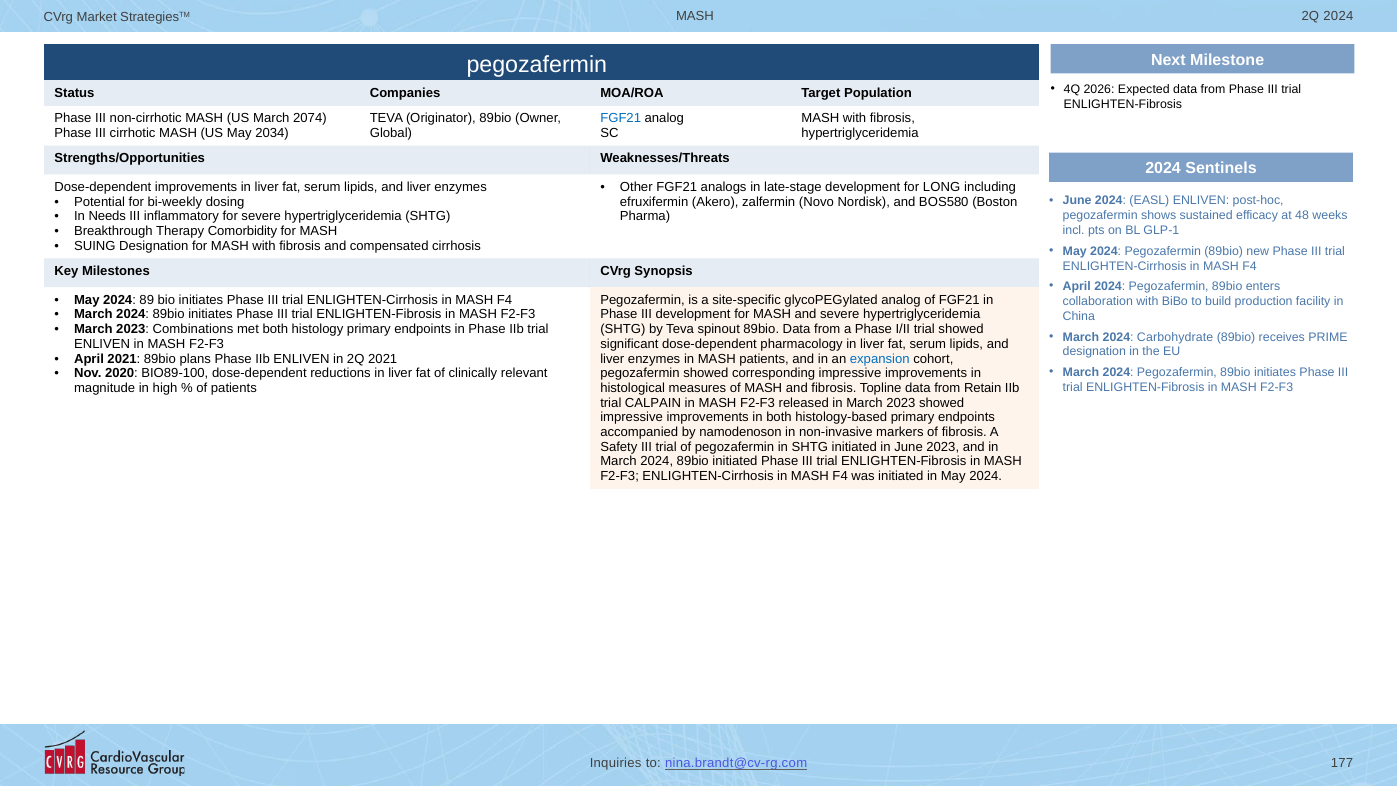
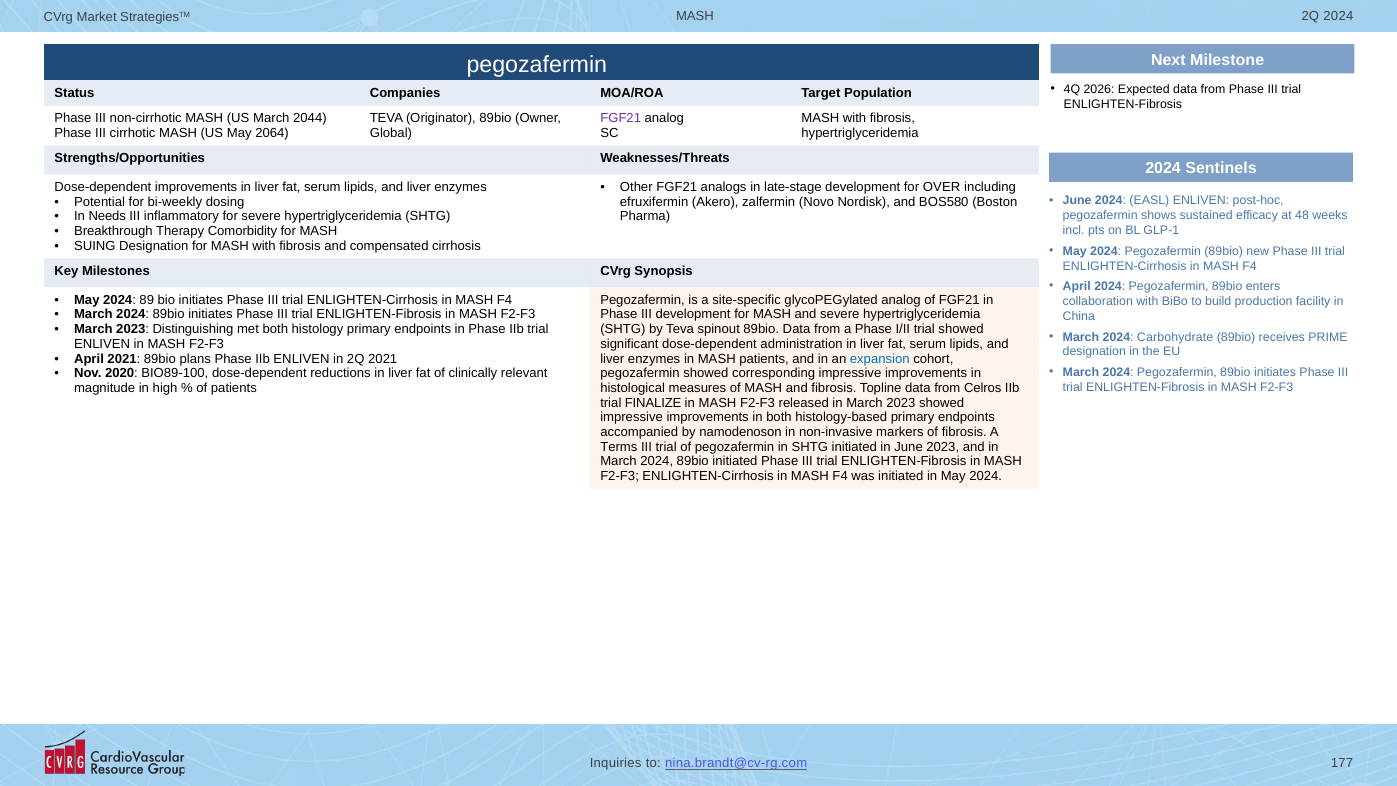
2074: 2074 -> 2044 (310, 118)
FGF21 colour: blue -> purple (621, 118)
2034: 2034 -> 2064 (272, 133)
LONG: LONG -> OVER (942, 187)
Combinations: Combinations -> Distinguishing (193, 329)
pharmacology: pharmacology -> administration (802, 344)
Retain: Retain -> Celros (983, 388)
CALPAIN: CALPAIN -> FINALIZE (653, 403)
Safety: Safety -> Terms (619, 447)
